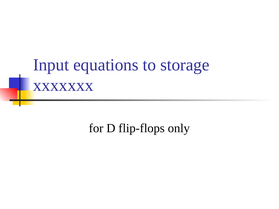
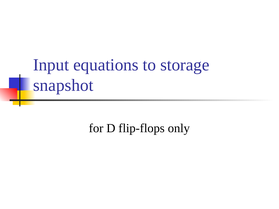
xxxxxxx: xxxxxxx -> snapshot (63, 85)
